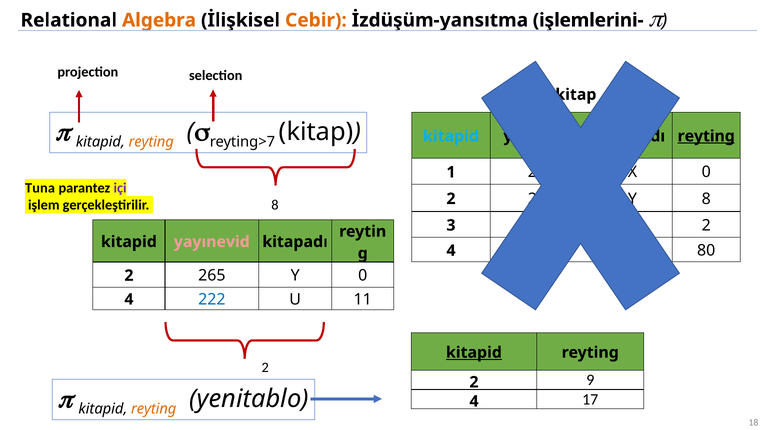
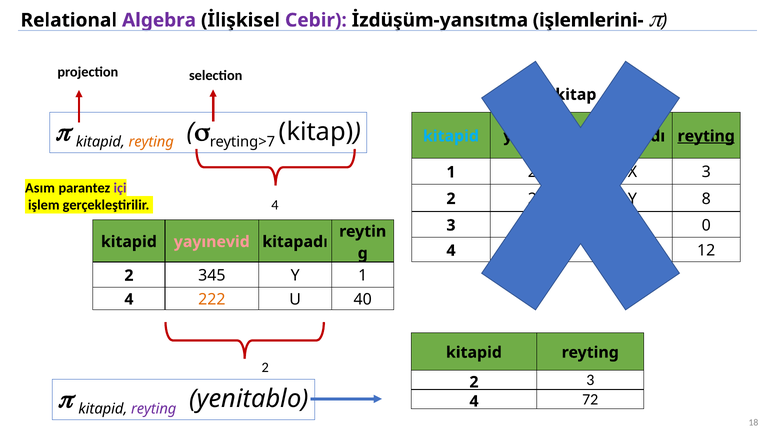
Algebra colour: orange -> purple (159, 20)
Cebir colour: orange -> purple (316, 20)
0: 0 -> 3 (706, 172)
Tuna: Tuna -> Asım (40, 188)
gerçekleştirilir 8: 8 -> 4 (275, 205)
2: 2 -> 0 (706, 225)
80: 80 -> 12 (706, 250)
265: 265 -> 345 (212, 275)
Y 0: 0 -> 1 (363, 275)
222 colour: blue -> orange (212, 299)
11: 11 -> 40 (363, 299)
kitapid underline: present -> none (474, 352)
2 9: 9 -> 3 (590, 380)
reyting colour: orange -> purple (154, 409)
17: 17 -> 72 (590, 399)
